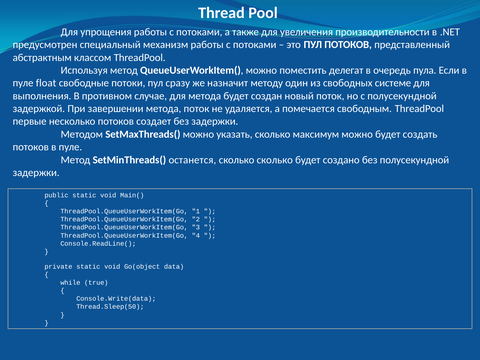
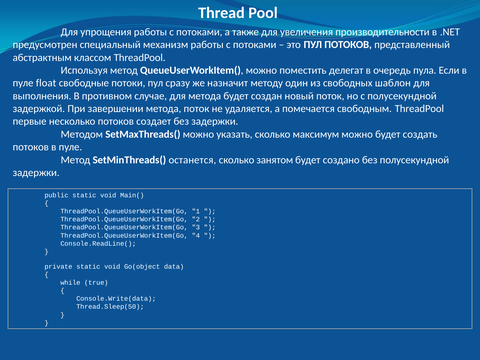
системе: системе -> шаблон (393, 83)
сколько сколько: сколько -> занятом (275, 160)
